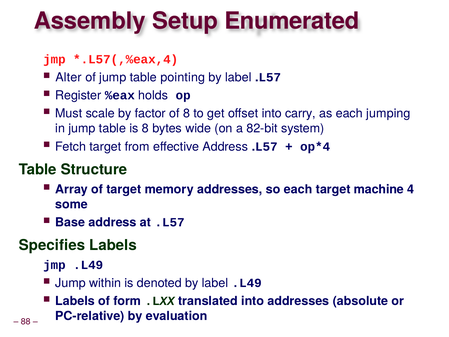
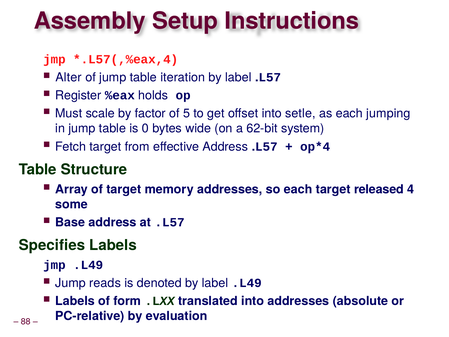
Enumerated: Enumerated -> Instructions (292, 21)
pointing: pointing -> iteration (183, 77)
of 8: 8 -> 5 (187, 113)
carry: carry -> setle (300, 113)
is 8: 8 -> 0 (145, 128)
82-bit: 82-bit -> 62-bit (262, 128)
machine: machine -> released (379, 189)
within: within -> reads (105, 283)
